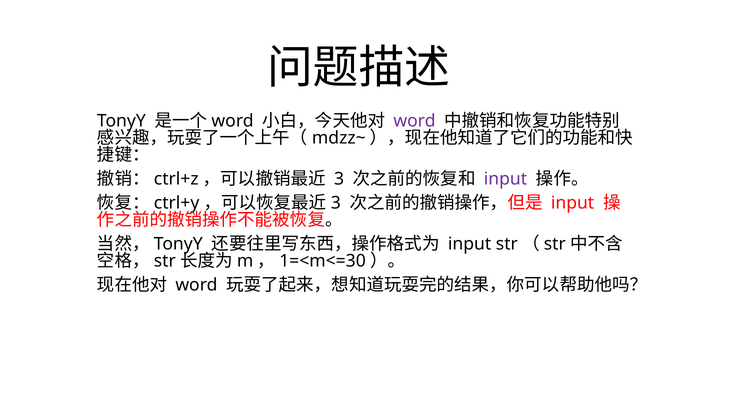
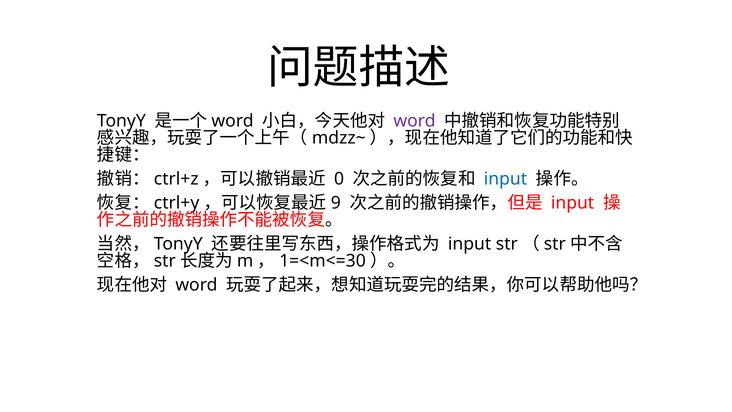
3: 3 -> 0 (339, 179)
input colour: purple -> blue (505, 179)
3: 3 -> 9 (336, 203)
